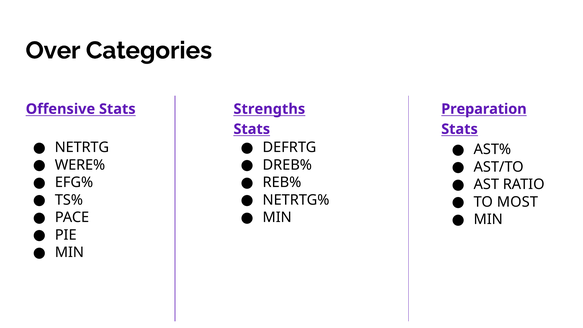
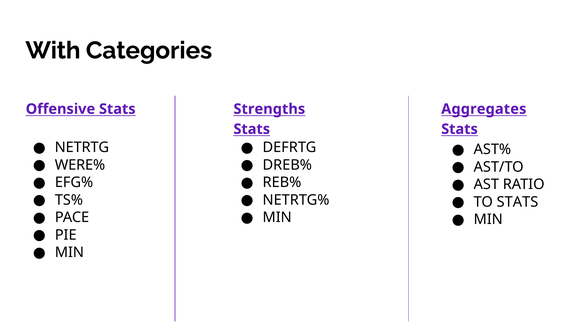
Over: Over -> With (53, 50)
Preparation: Preparation -> Aggregates (484, 109)
TO MOST: MOST -> STATS (517, 202)
